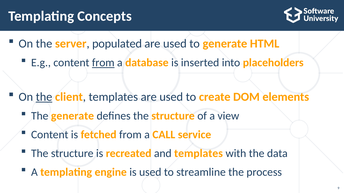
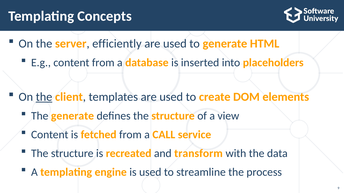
populated: populated -> efficiently (117, 44)
from underline: present -> none (103, 63)
and templates: templates -> transform (198, 154)
